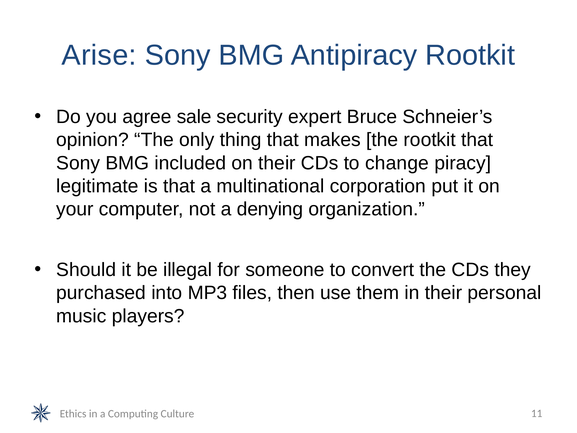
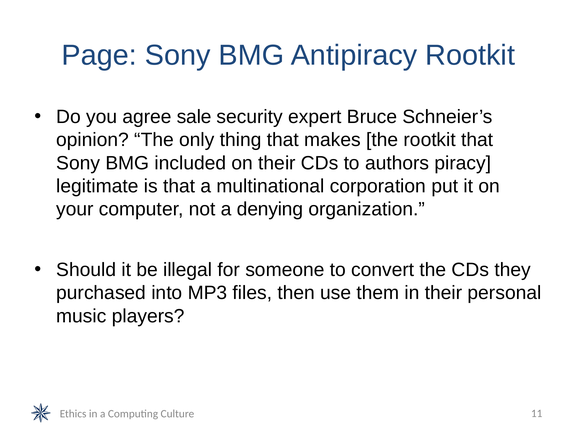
Arise: Arise -> Page (99, 55)
change: change -> authors (397, 163)
